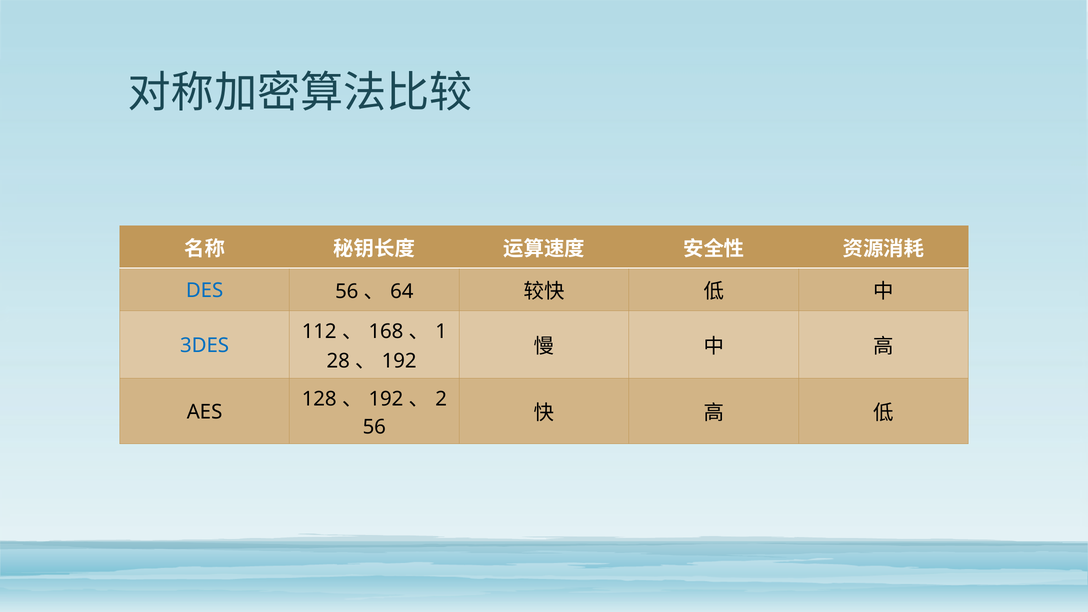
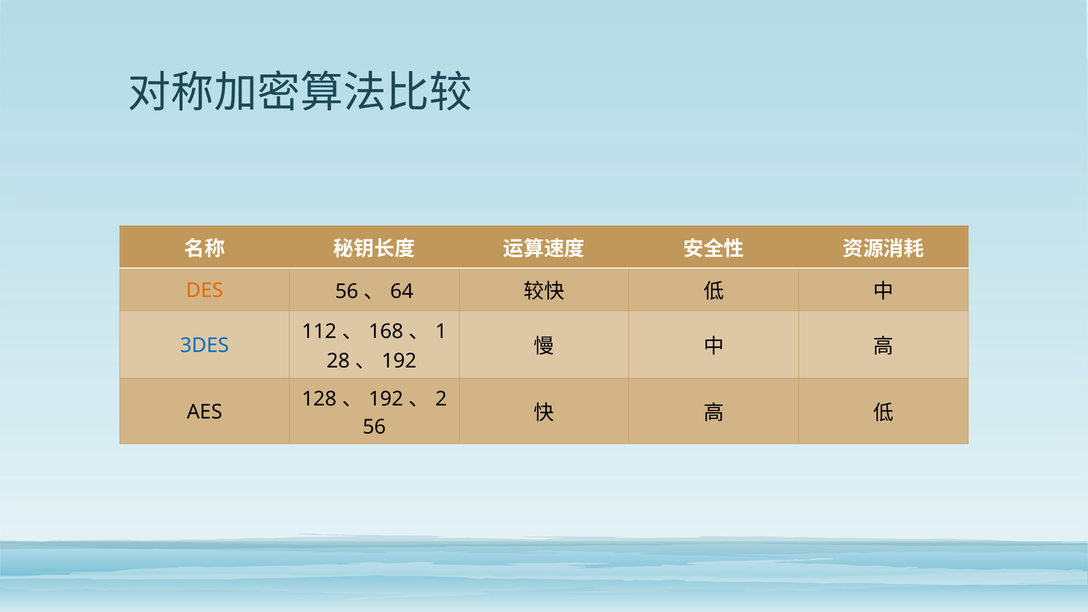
DES colour: blue -> orange (205, 290)
